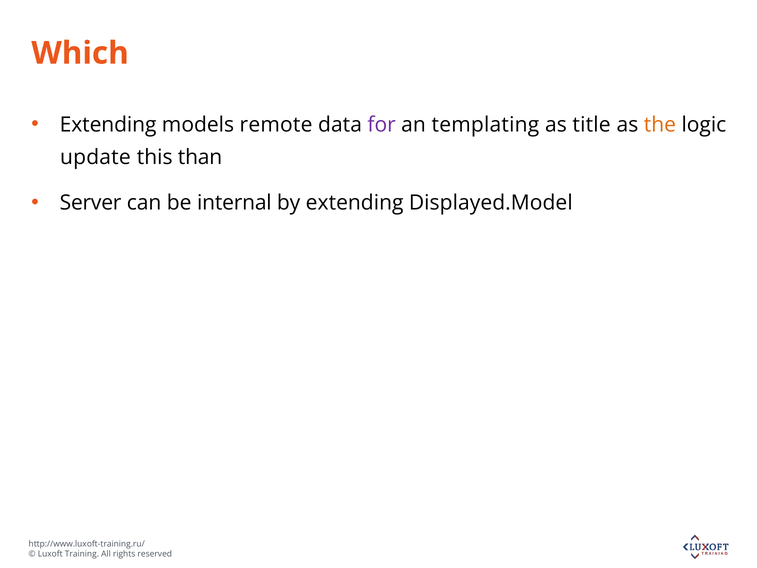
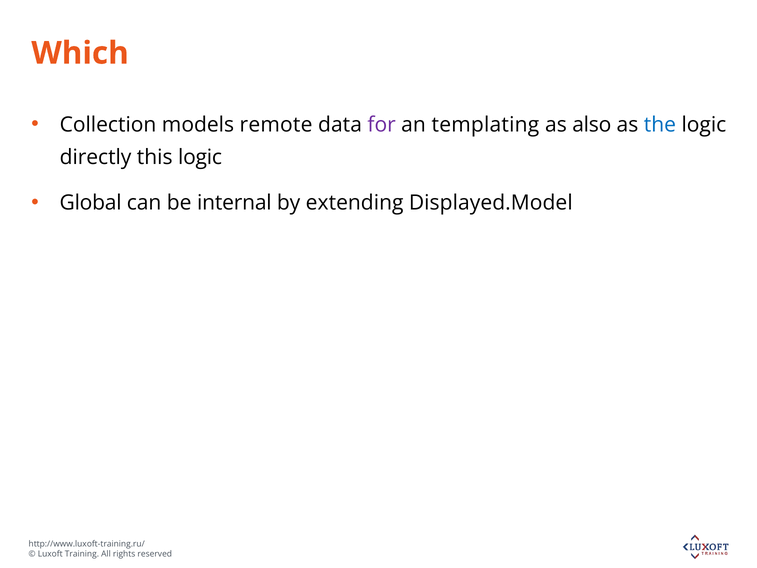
Extending: Extending -> Collection (108, 125)
title: title -> also (592, 125)
the colour: orange -> blue (660, 125)
update: update -> directly (96, 157)
this than: than -> logic (200, 157)
Server: Server -> Global (91, 203)
